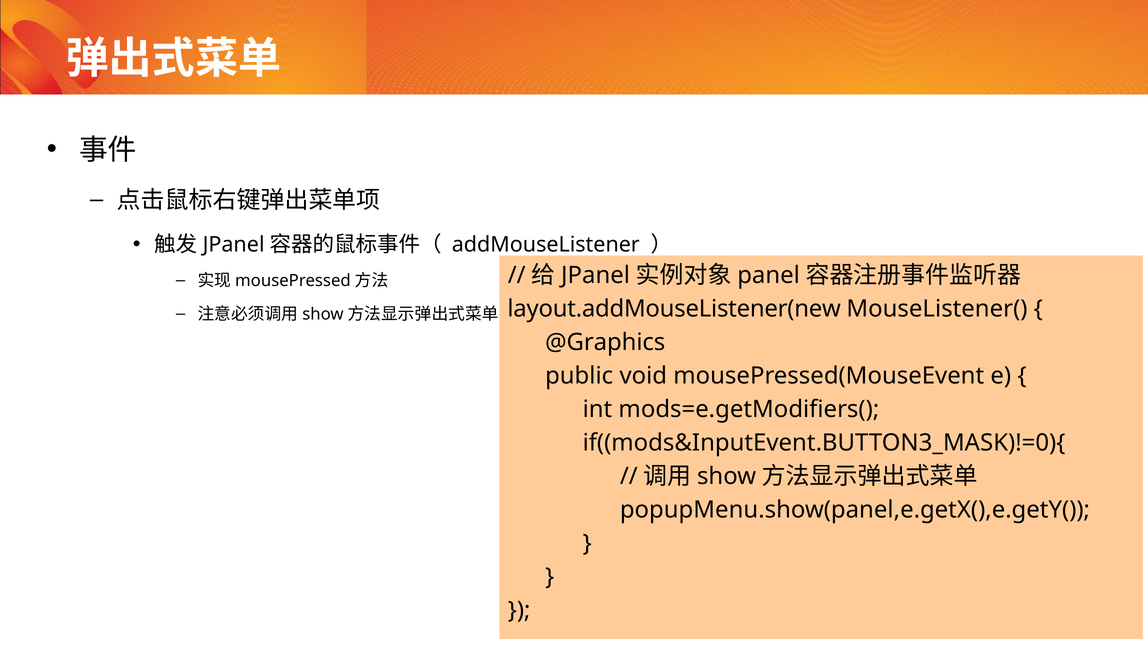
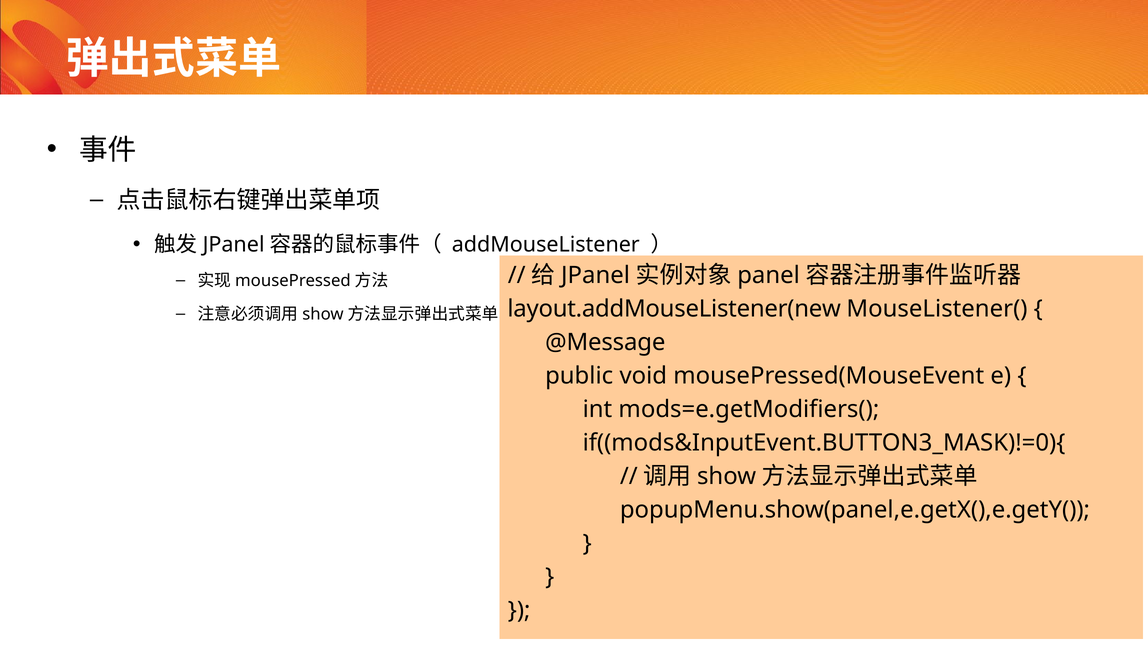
@Graphics: @Graphics -> @Message (605, 342)
